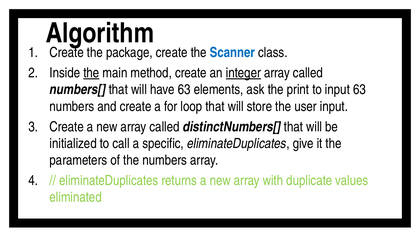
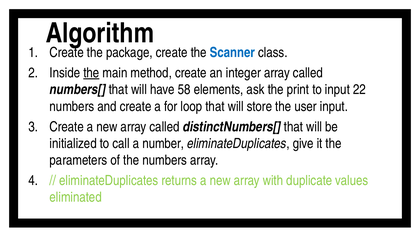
integer underline: present -> none (243, 73)
have 63: 63 -> 58 (184, 90)
input 63: 63 -> 22 (359, 90)
specific: specific -> number (163, 144)
